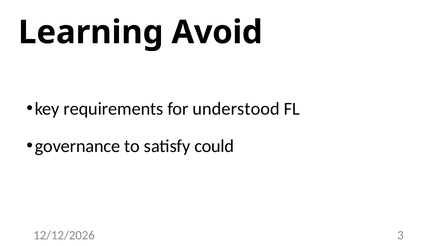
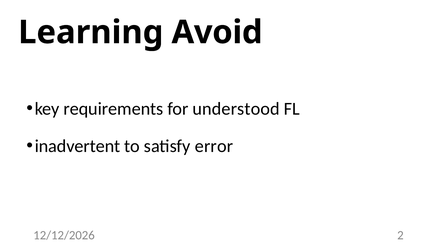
governance: governance -> inadvertent (77, 146)
could: could -> error (214, 146)
3: 3 -> 2 (400, 235)
